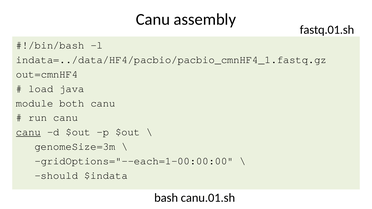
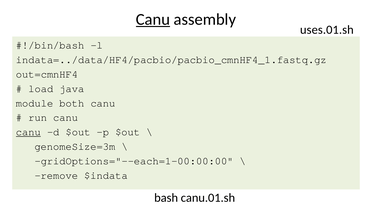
Canu underline: none -> present (153, 19)
fastq.01.sh: fastq.01.sh -> uses.01.sh (327, 30)
should: should -> remove (56, 176)
